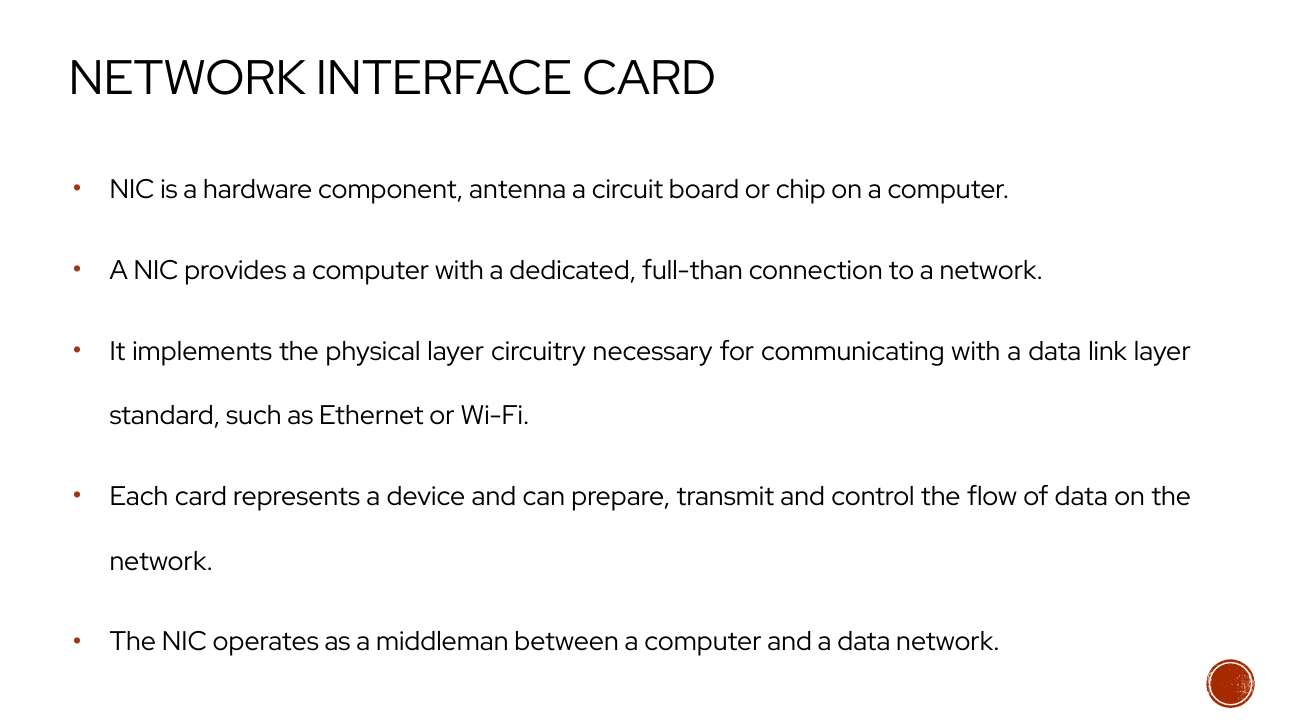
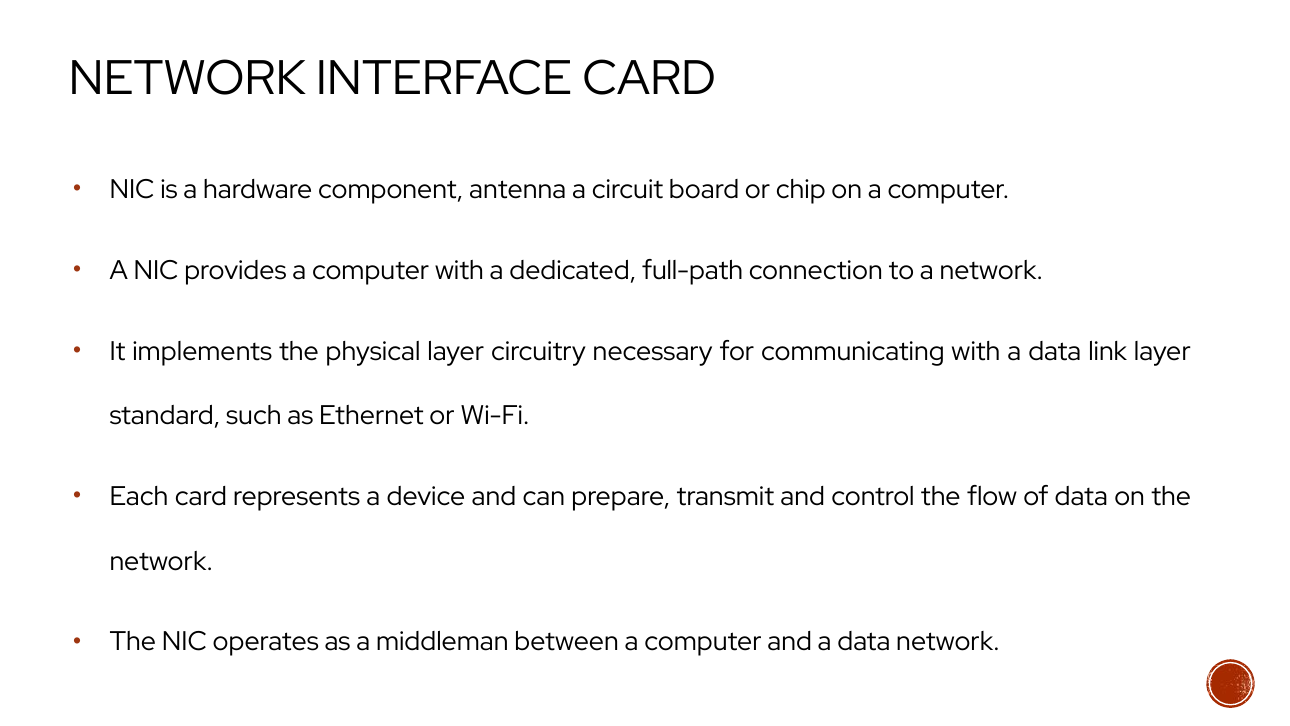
full-than: full-than -> full-path (693, 270)
